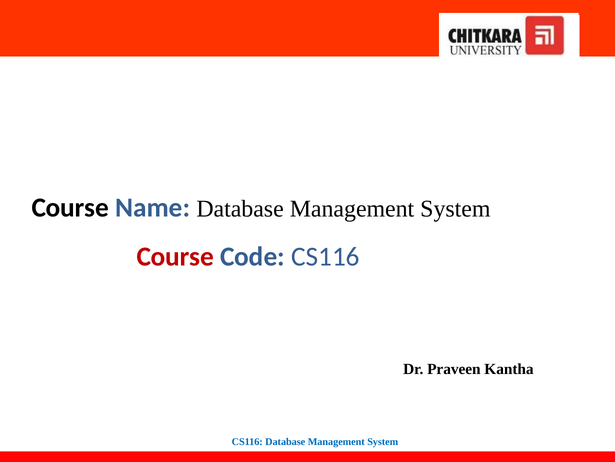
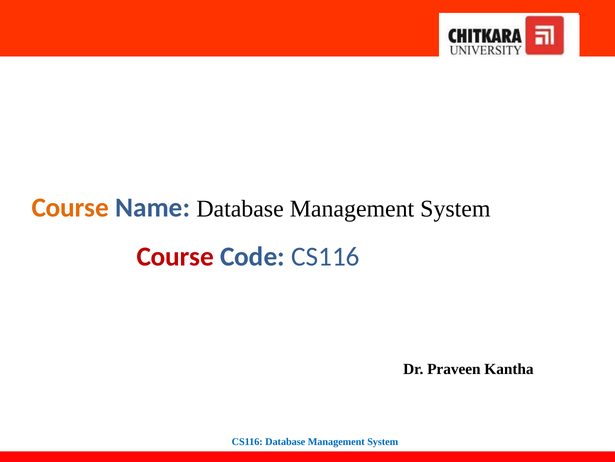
Course colour: black -> orange (70, 207)
